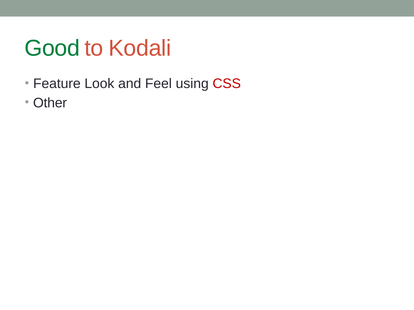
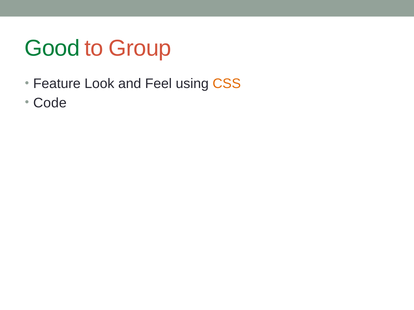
Kodali: Kodali -> Group (140, 48)
CSS colour: red -> orange (227, 84)
Other: Other -> Code (50, 103)
